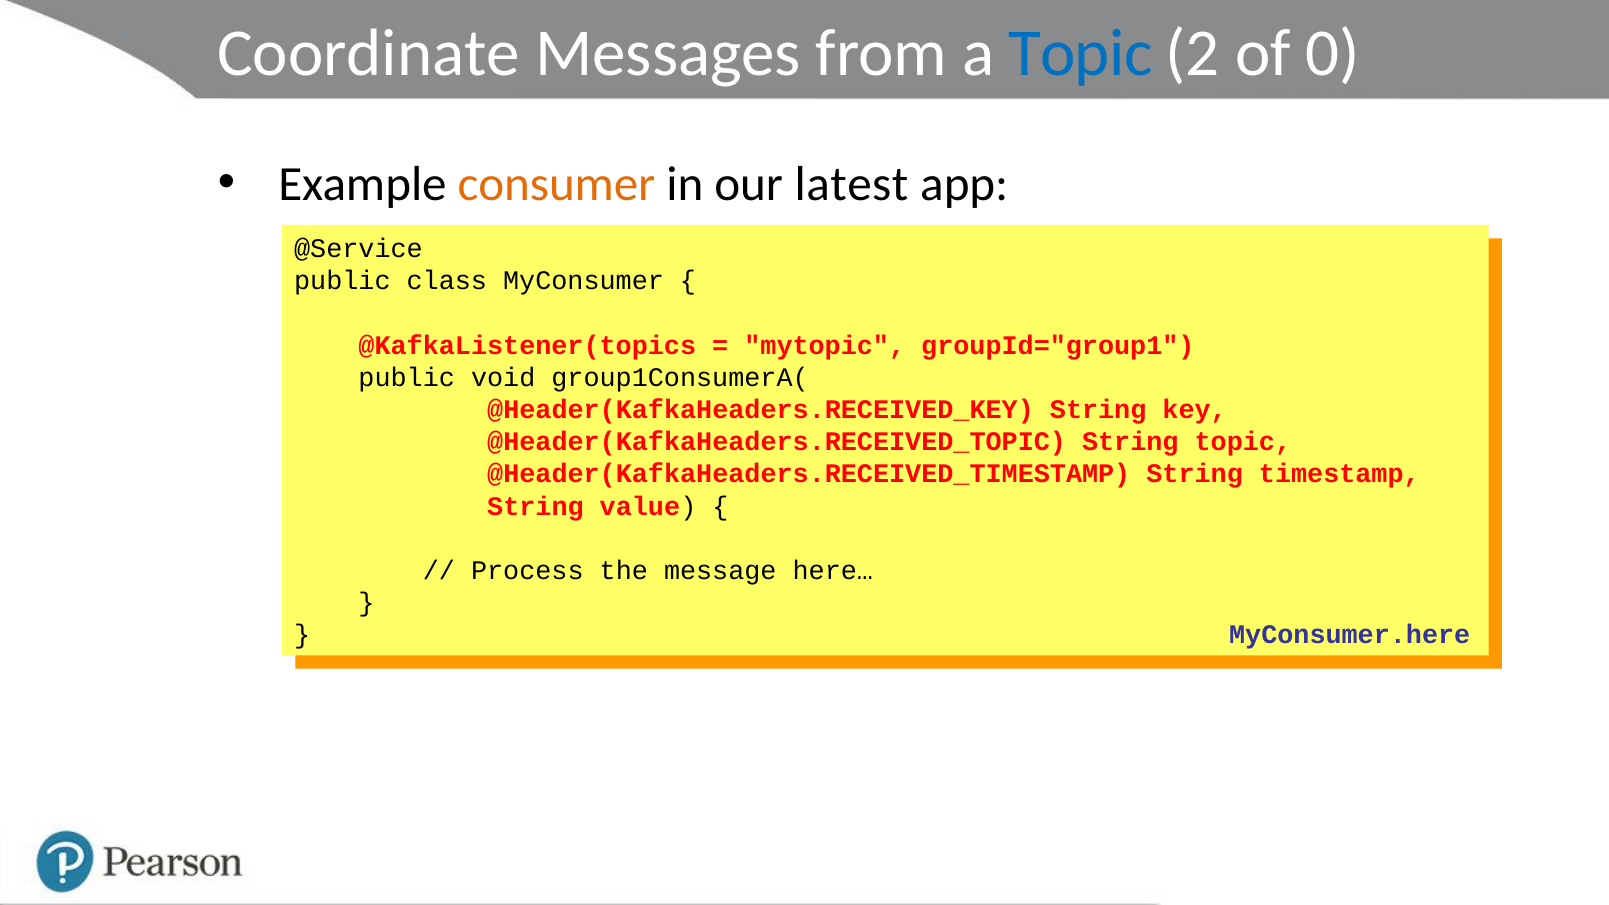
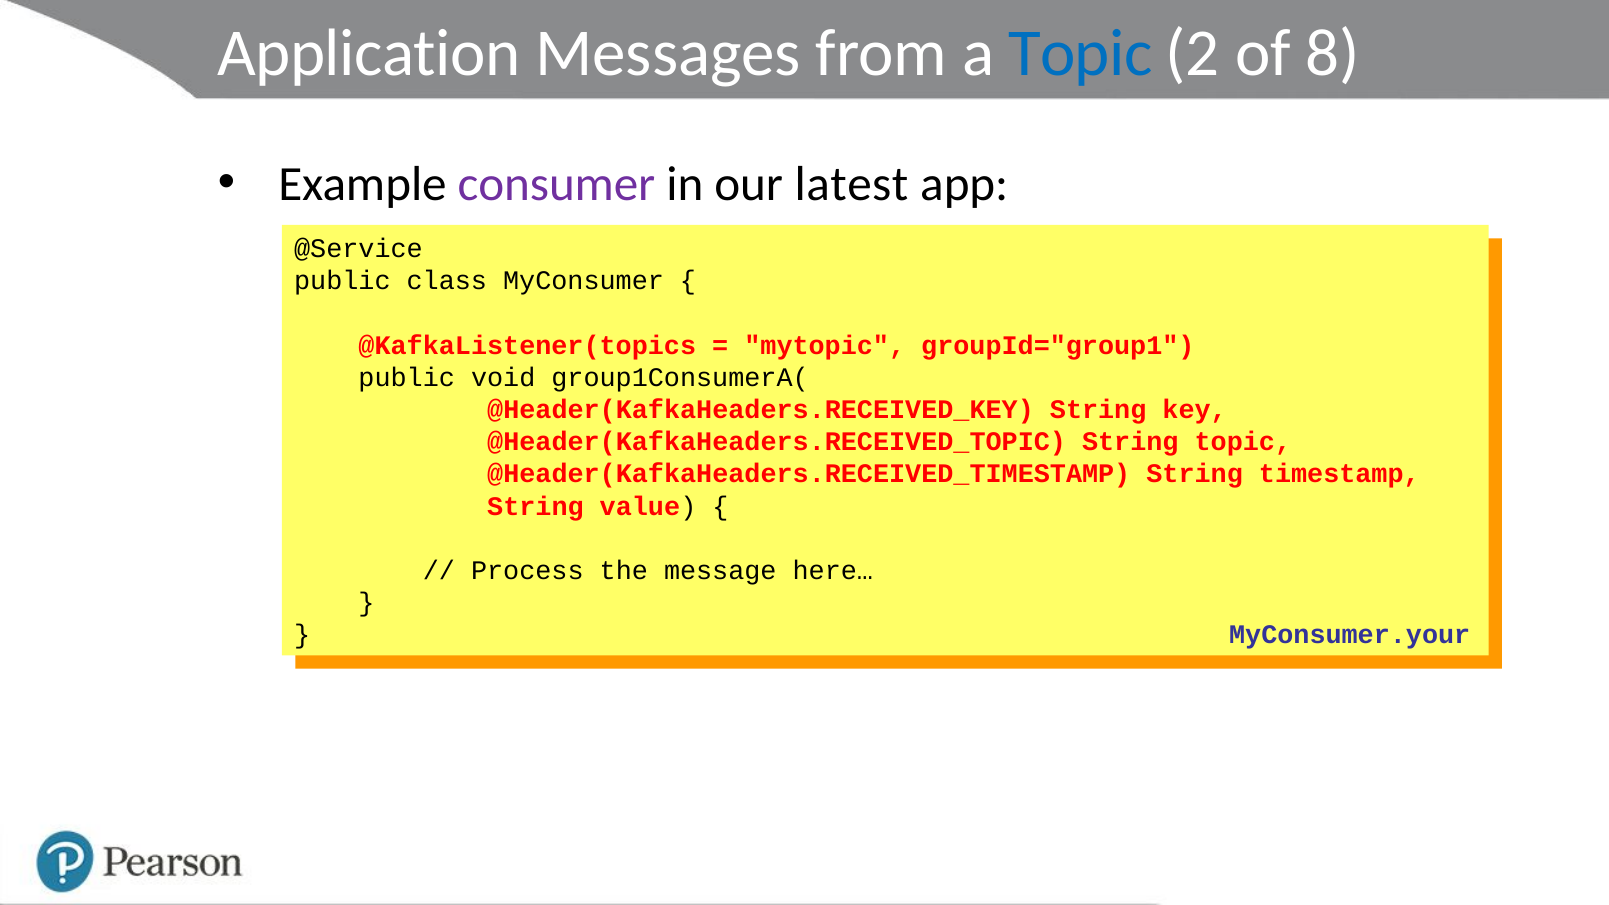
Coordinate: Coordinate -> Application (369, 54)
0: 0 -> 8 (1333, 54)
consumer colour: orange -> purple (556, 184)
MyConsumer.here: MyConsumer.here -> MyConsumer.your (1350, 635)
